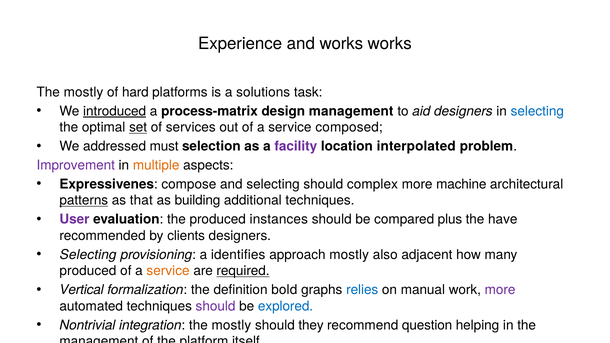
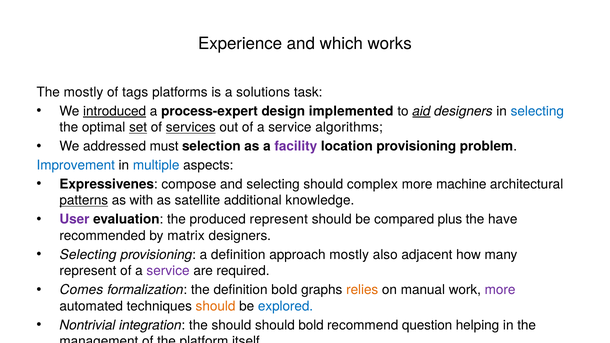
and works: works -> which (341, 43)
hard: hard -> tags (135, 92)
process-matrix: process-matrix -> process-expert (209, 111)
design management: management -> implemented (351, 111)
aid underline: none -> present (421, 111)
services underline: none -> present (191, 127)
composed: composed -> algorithms (349, 127)
location interpolated: interpolated -> provisioning (416, 146)
Improvement colour: purple -> blue (76, 165)
multiple colour: orange -> blue (156, 165)
that: that -> with (141, 201)
building: building -> satellite (197, 201)
additional techniques: techniques -> knowledge (320, 201)
produced instances: instances -> represent (279, 220)
clients: clients -> matrix (186, 236)
a identifies: identifies -> definition (238, 255)
produced: produced -> represent (88, 271)
service colour: orange -> purple (168, 271)
required underline: present -> none (243, 271)
Vertical: Vertical -> Comes (81, 290)
relies colour: blue -> orange (362, 290)
should colour: purple -> orange (216, 306)
integration the mostly: mostly -> should (231, 325)
should they: they -> bold (311, 325)
